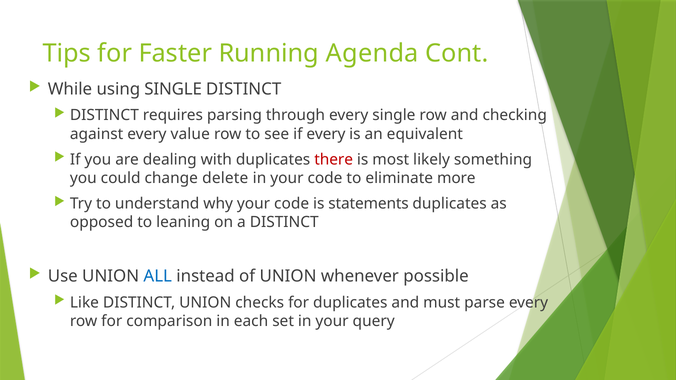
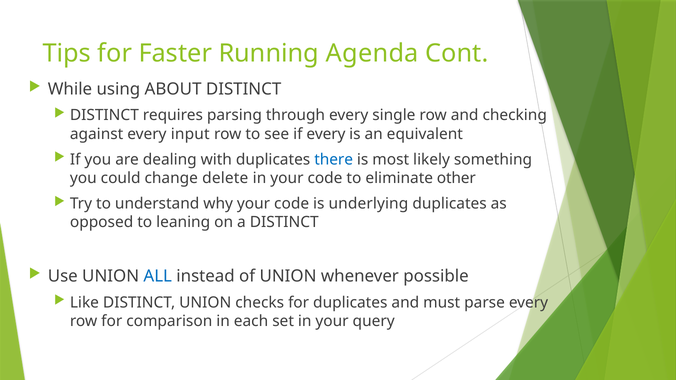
using SINGLE: SINGLE -> ABOUT (173, 89)
value: value -> input (190, 134)
there colour: red -> blue (334, 160)
more: more -> other (456, 178)
statements: statements -> underlying (368, 204)
